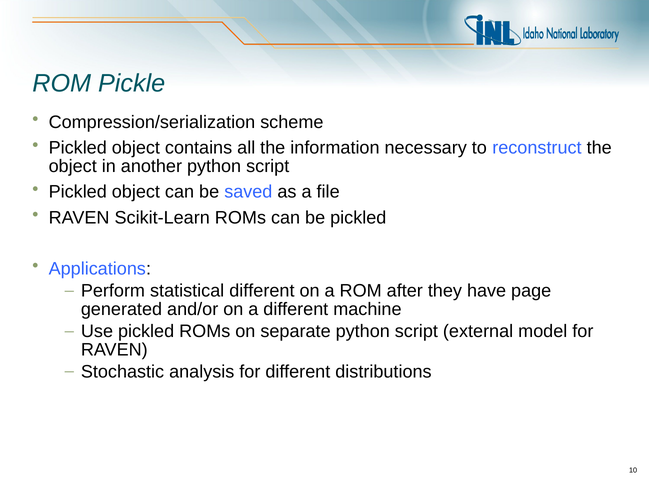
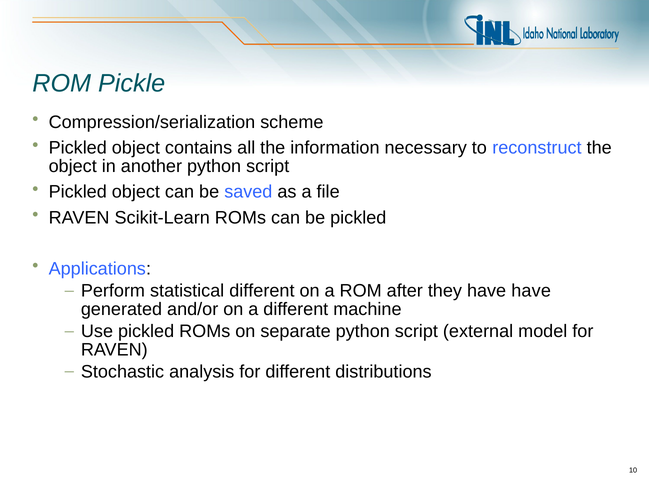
have page: page -> have (531, 291)
